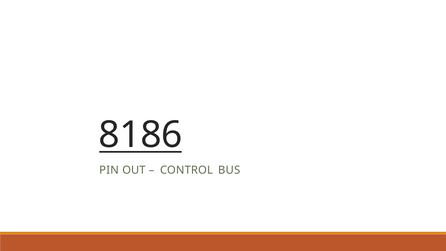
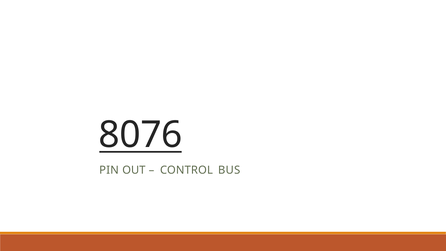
8186: 8186 -> 8076 (141, 135)
